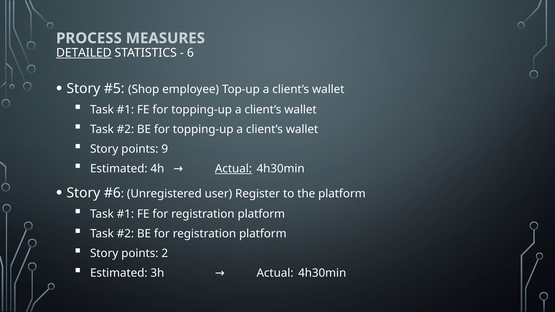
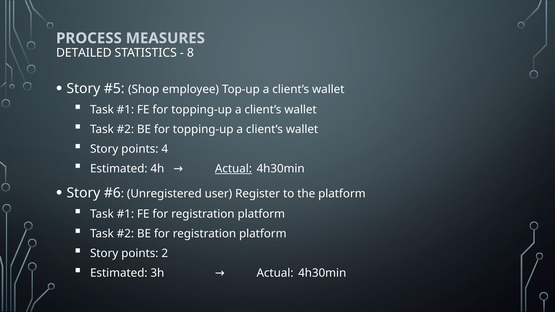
DETAILED underline: present -> none (84, 53)
6: 6 -> 8 (190, 53)
9: 9 -> 4 (165, 149)
